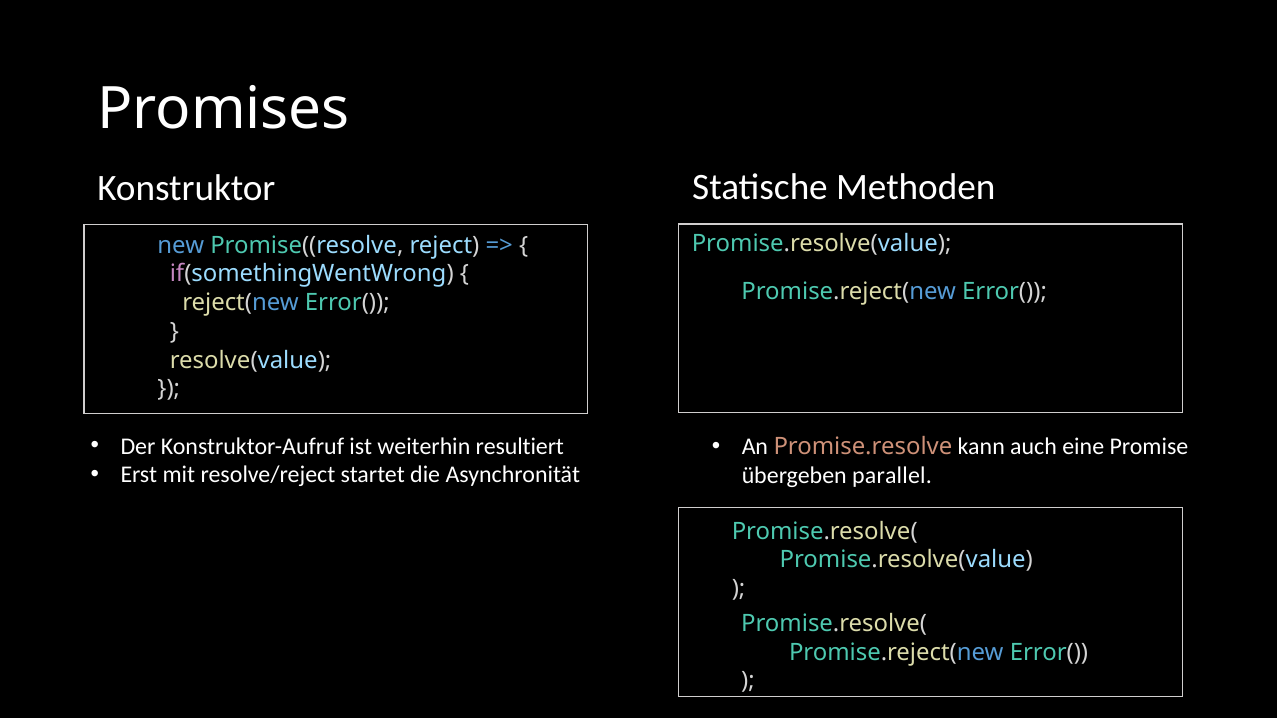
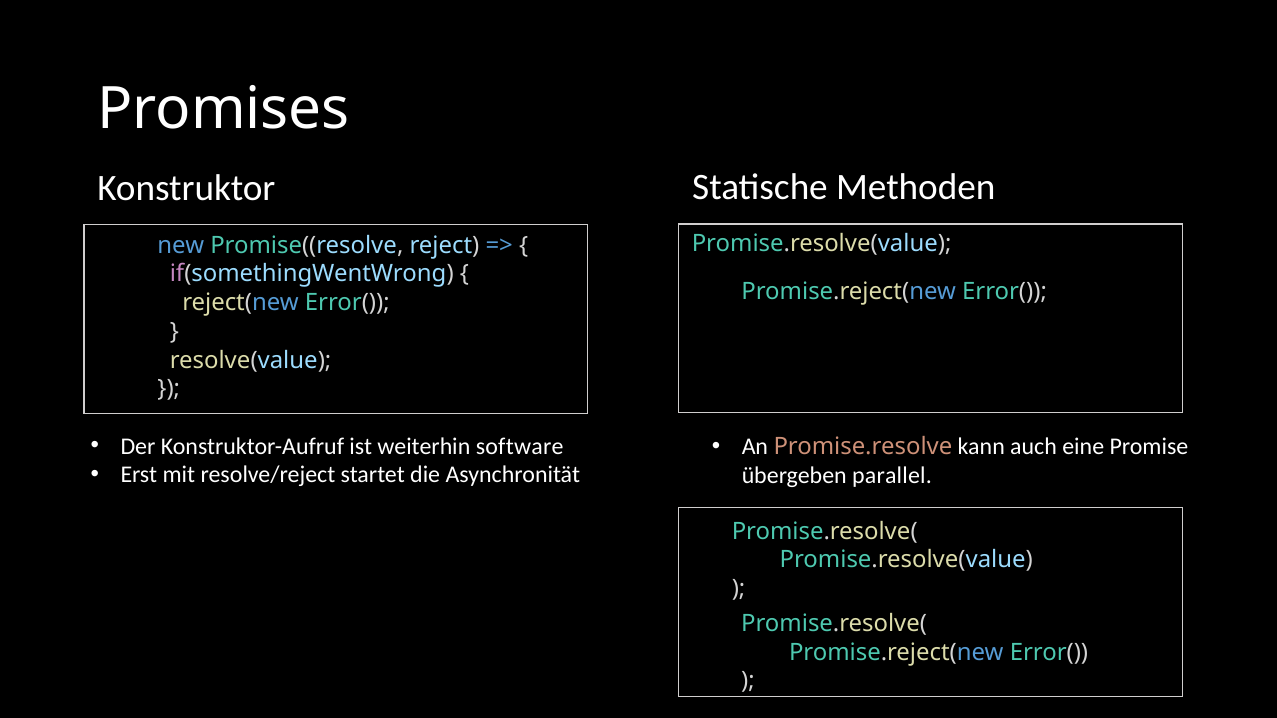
resultiert: resultiert -> software (520, 446)
